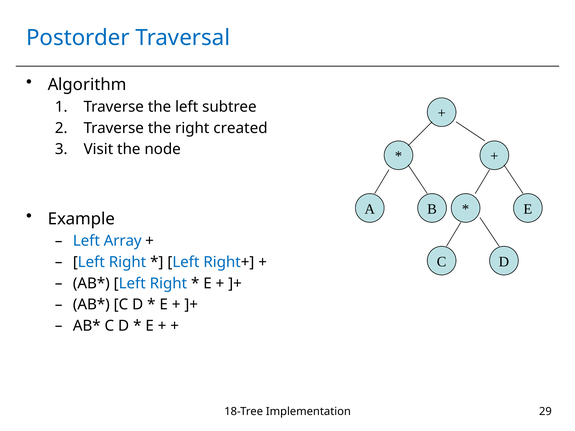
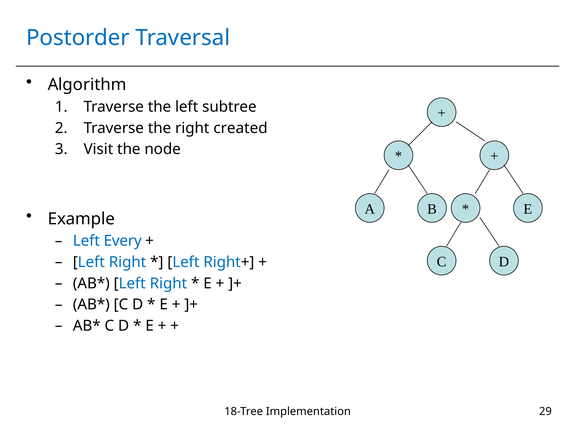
Array: Array -> Every (123, 241)
